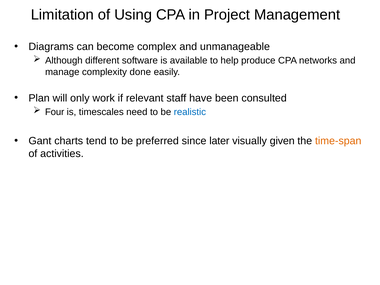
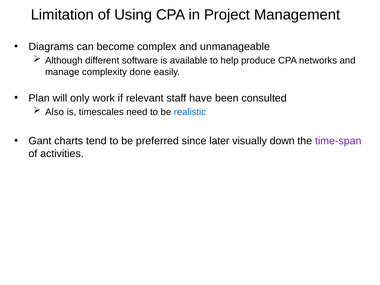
Four: Four -> Also (55, 112)
given: given -> down (282, 141)
time-span colour: orange -> purple (338, 141)
